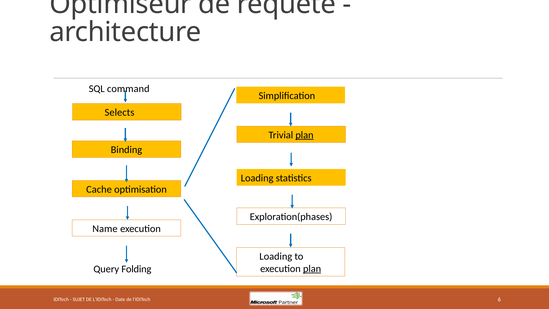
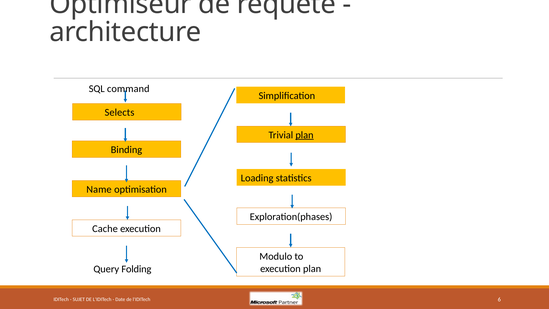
Cache: Cache -> Name (99, 189)
Name: Name -> Cache (105, 229)
Loading: Loading -> Modulo (276, 256)
plan underline: present -> none (312, 269)
